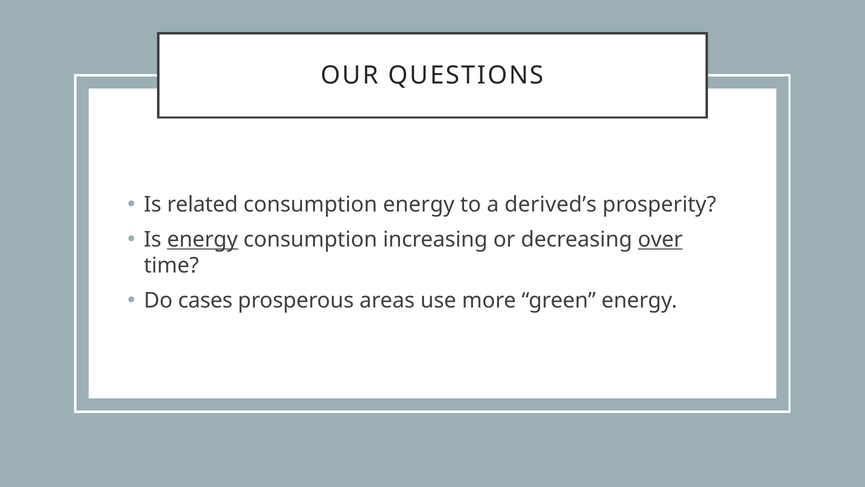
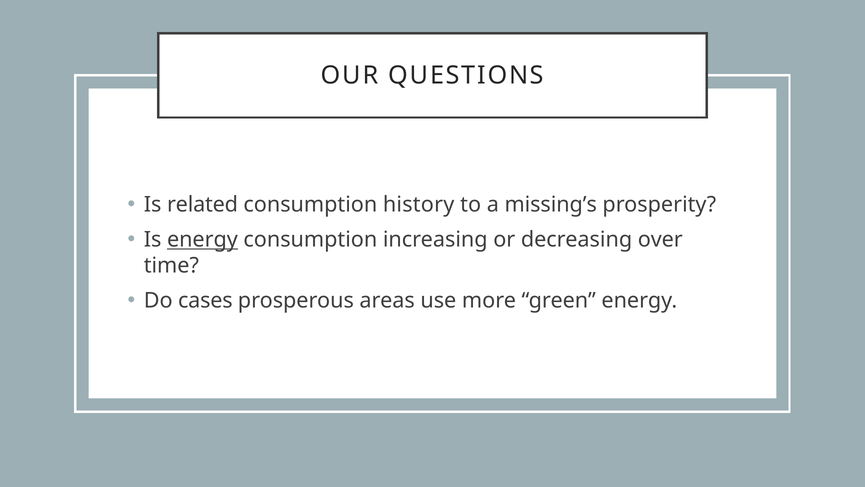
consumption energy: energy -> history (419, 205)
derived’s: derived’s -> missing’s (551, 205)
over underline: present -> none (660, 239)
